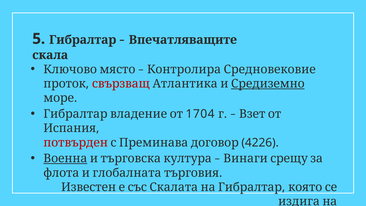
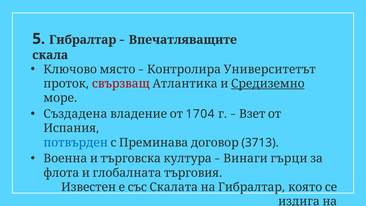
Средновековие: Средновековие -> Университетът (270, 69)
Гибралтар: Гибралтар -> Създадена (75, 114)
потвърден colour: red -> blue (76, 143)
4226: 4226 -> 3713 (260, 143)
Военна underline: present -> none (65, 158)
срещу: срещу -> гърци (289, 158)
